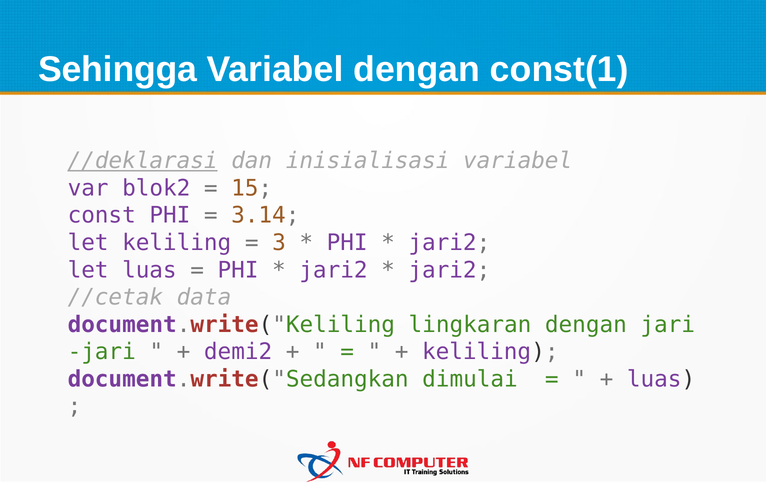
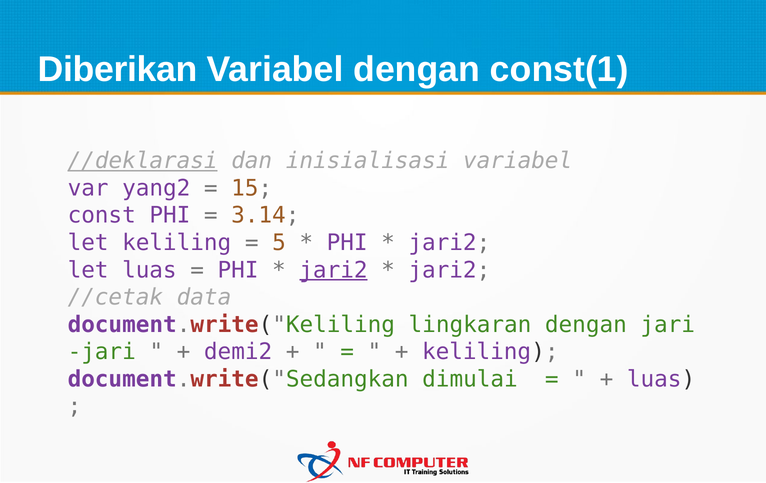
Sehingga: Sehingga -> Diberikan (118, 69)
blok2: blok2 -> yang2 (156, 188)
3: 3 -> 5 (279, 243)
jari2 underline: none -> present (333, 270)
